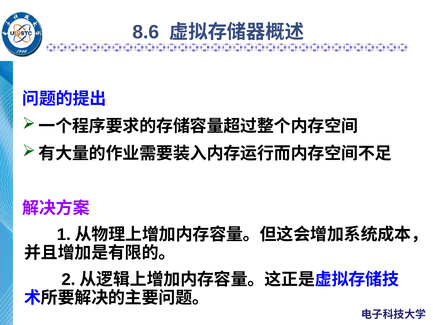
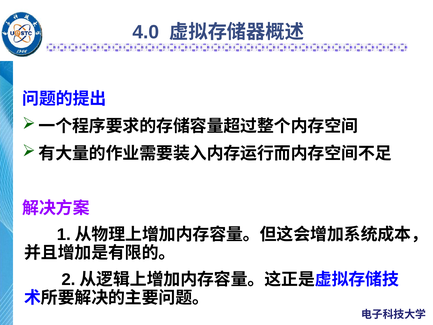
8.6: 8.6 -> 4.0 (146, 32)
